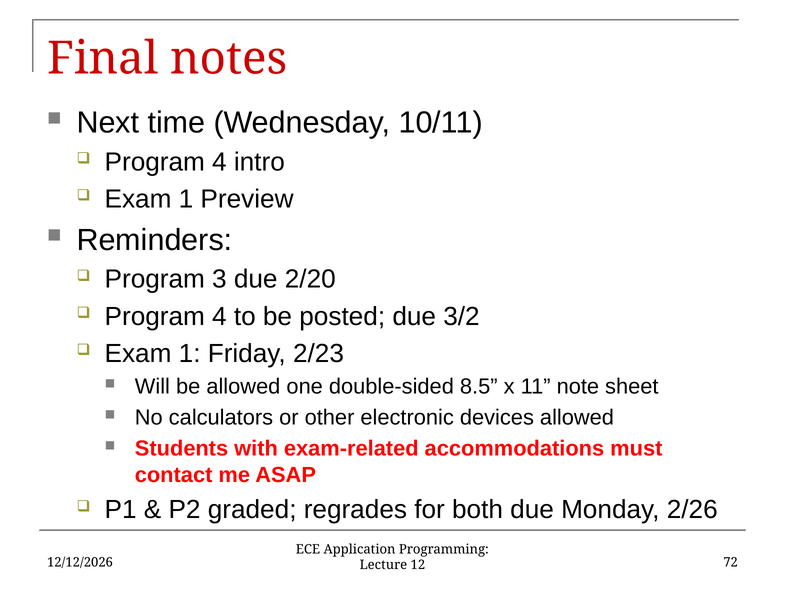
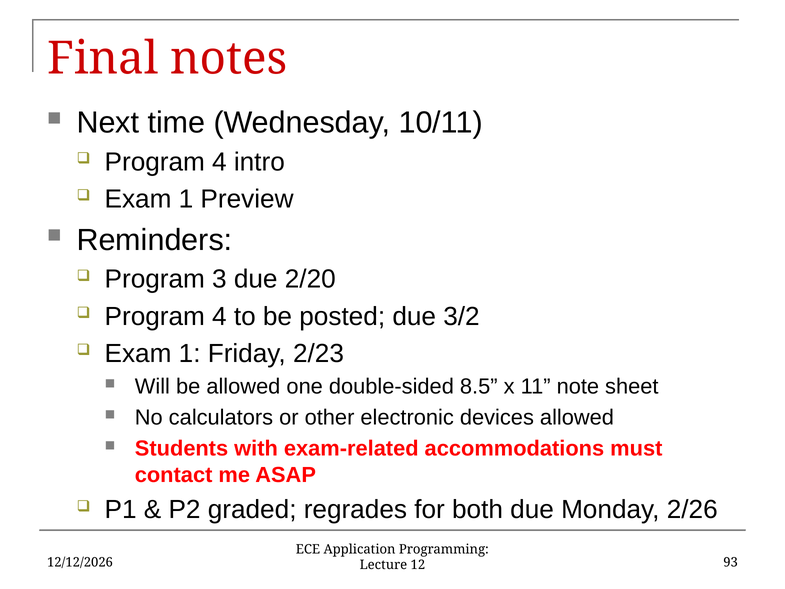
72: 72 -> 93 (731, 562)
